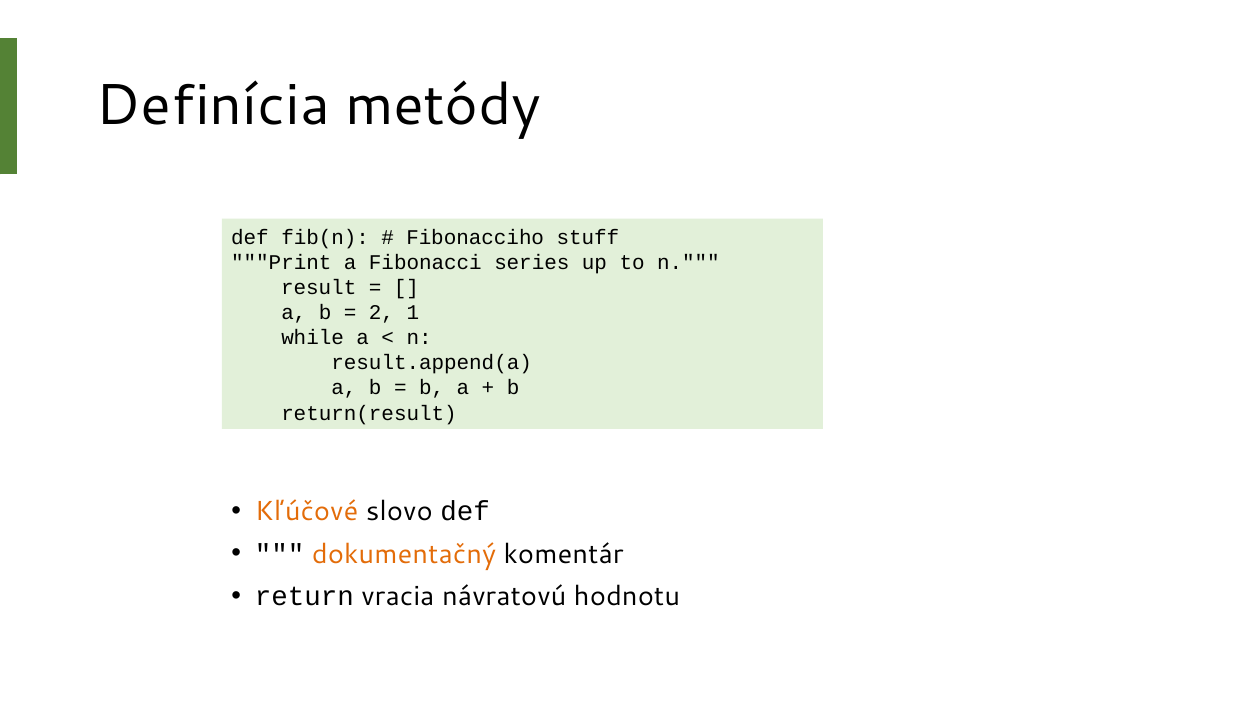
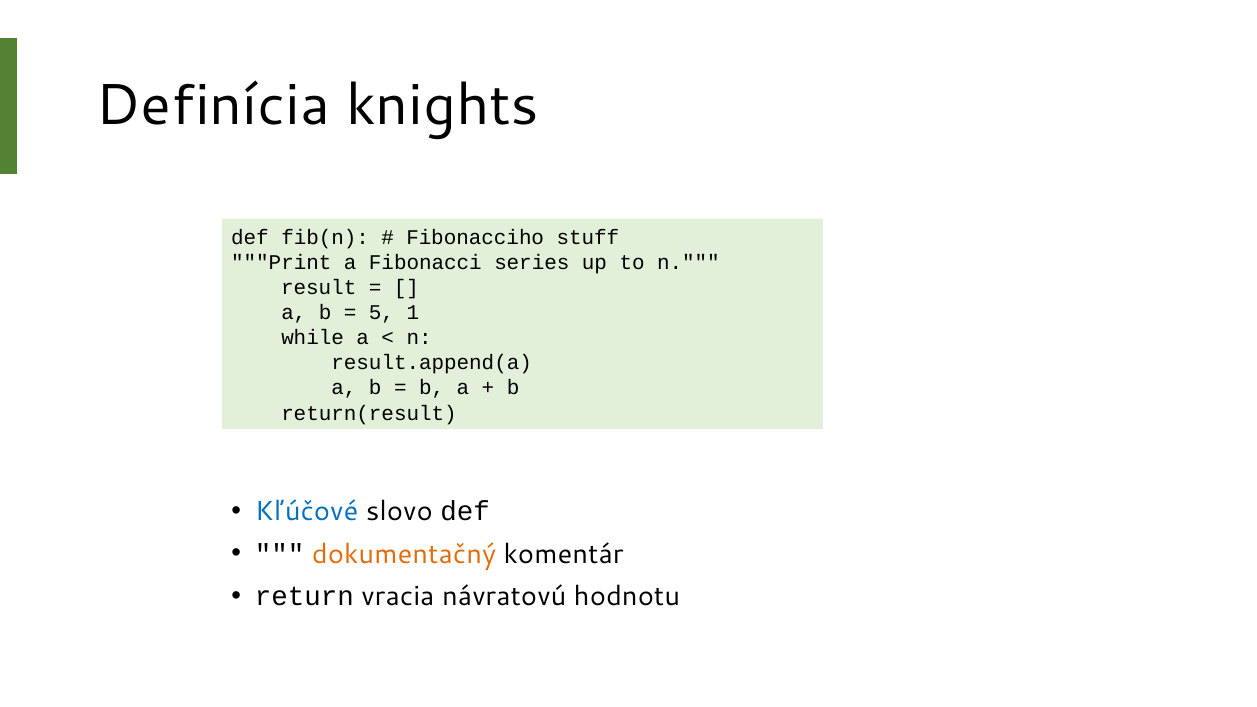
metódy: metódy -> knights (443, 106)
2: 2 -> 5 (381, 313)
Kľúčové colour: orange -> blue (307, 511)
